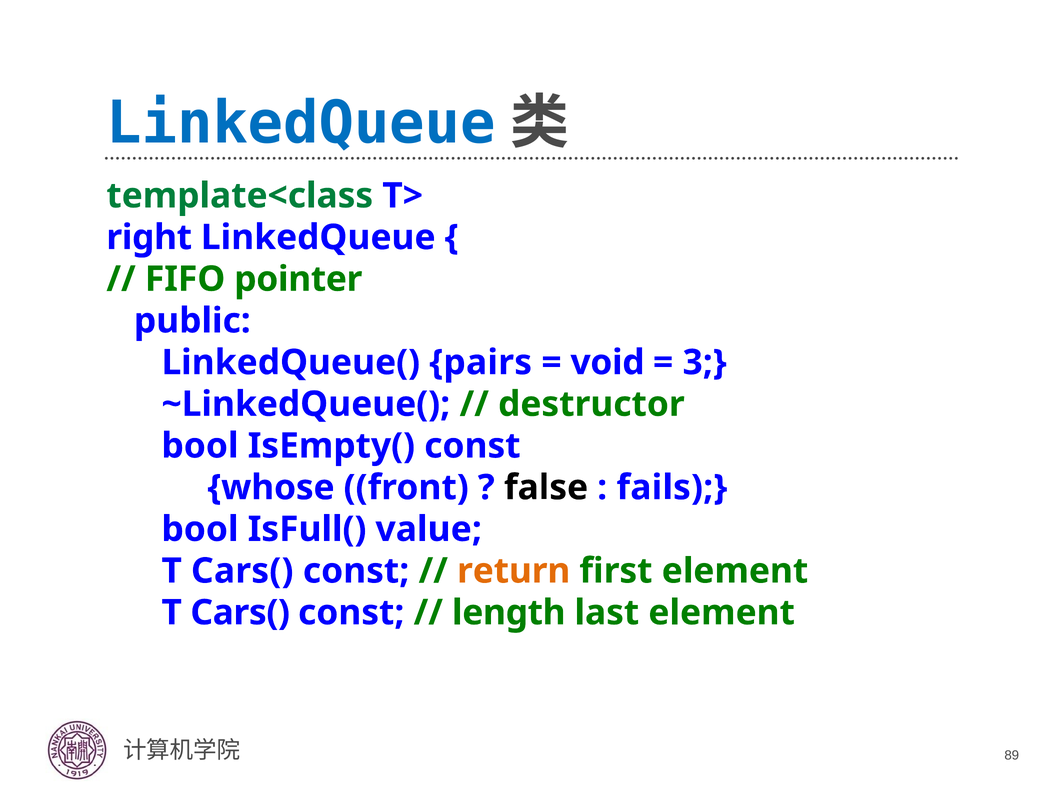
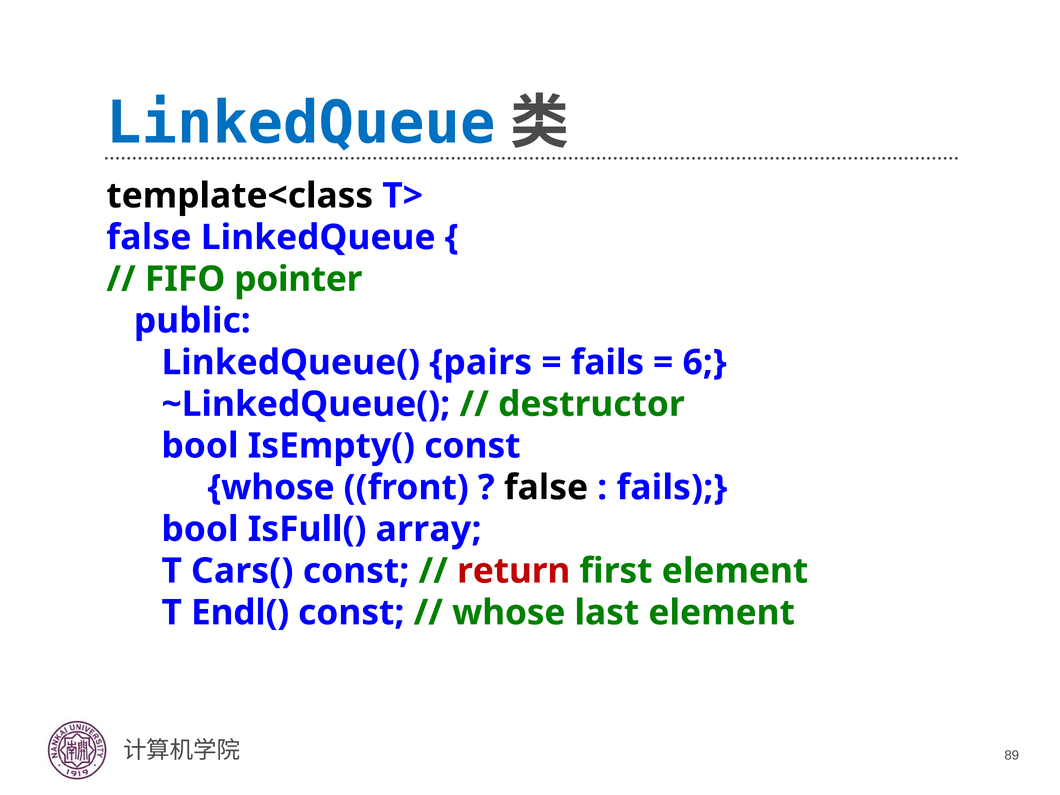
template<class colour: green -> black (240, 196)
right: right -> false (149, 237)
void: void -> fails (607, 363)
3: 3 -> 6 (705, 363)
value: value -> array (429, 529)
return colour: orange -> red (514, 571)
Cars(: Cars( -> Endl( (240, 613)
length: length -> whose (509, 613)
